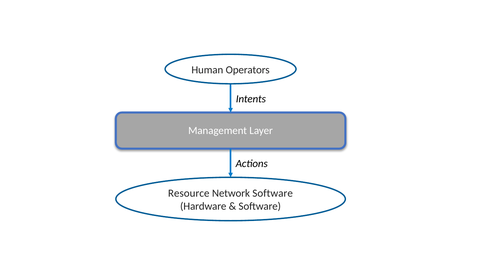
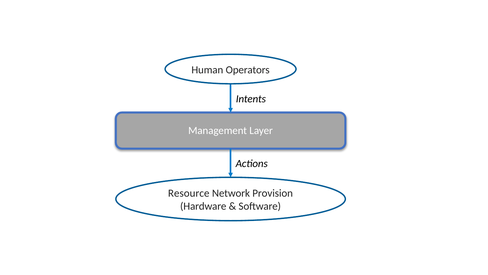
Network Software: Software -> Provision (273, 193)
